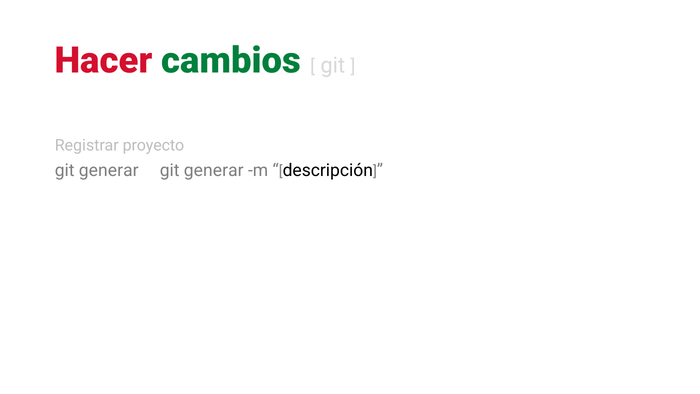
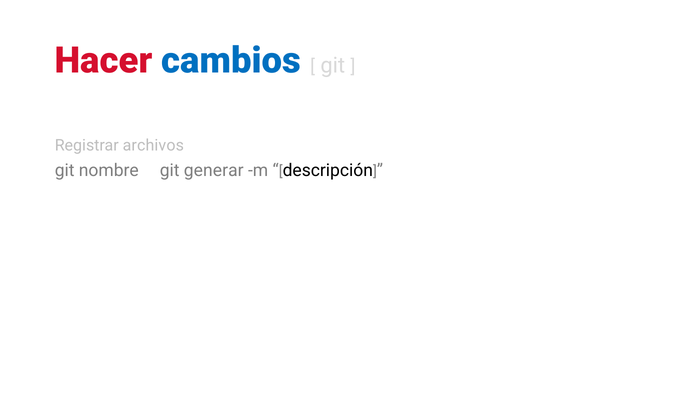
cambios colour: green -> blue (231, 60)
proyecto: proyecto -> archivos (153, 145)
generar: generar -> nombre (109, 171)
